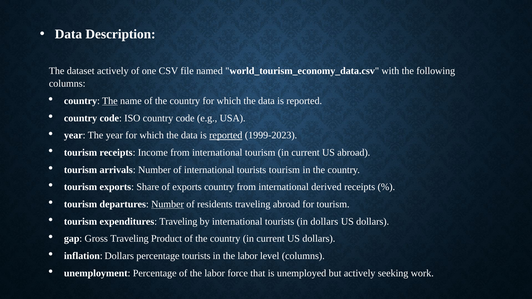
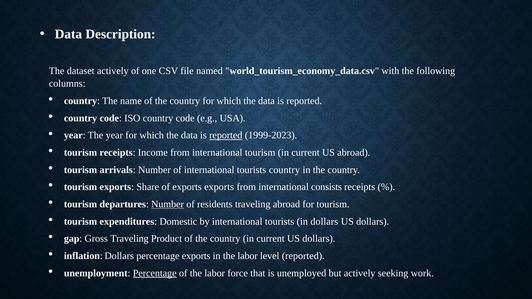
The underline: present -> none (110, 101)
tourists tourism: tourism -> country (284, 170)
exports country: country -> exports (219, 187)
derived: derived -> consists (327, 187)
expenditures Traveling: Traveling -> Domestic (178, 222)
percentage tourists: tourists -> exports (196, 256)
level columns: columns -> reported (303, 256)
Percentage underline: none -> present (155, 273)
